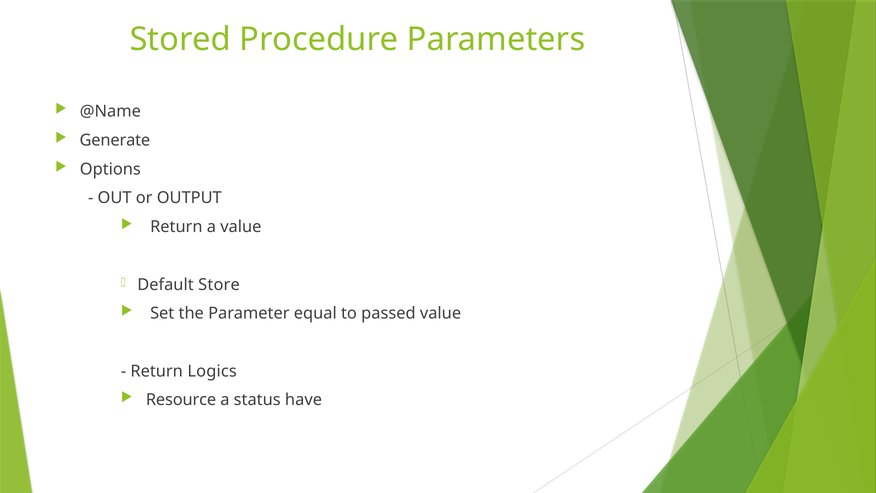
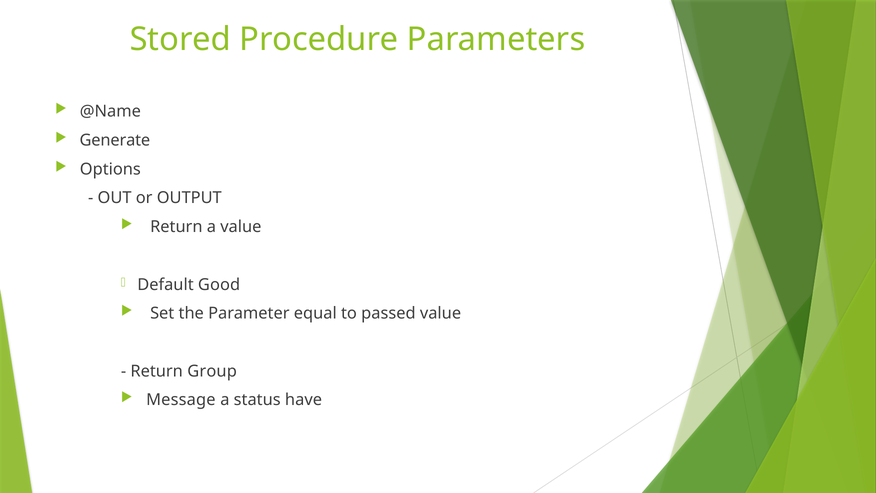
Store: Store -> Good (219, 284)
Logics: Logics -> Group (212, 371)
Resource: Resource -> Message (181, 400)
